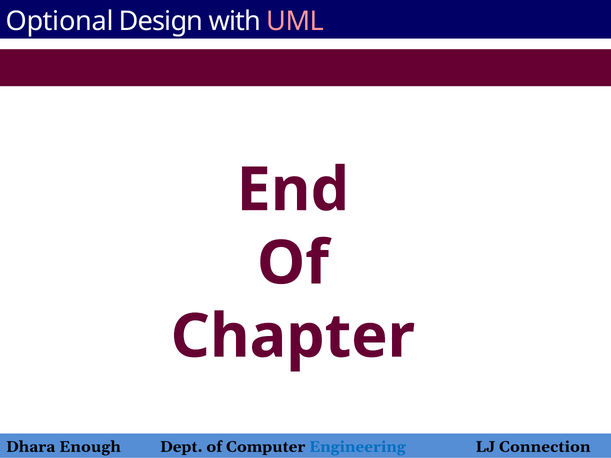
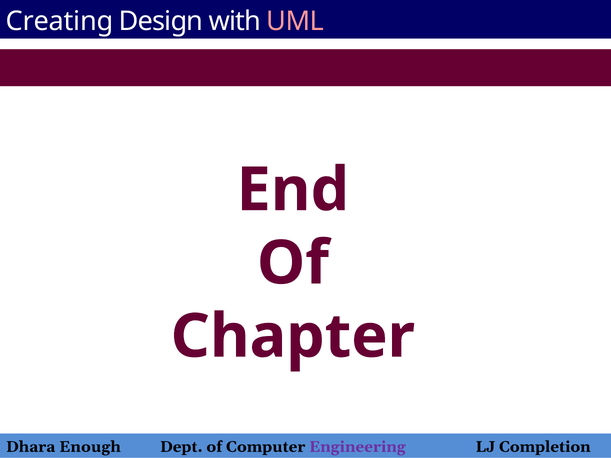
Optional: Optional -> Creating (60, 21)
Engineering colour: blue -> purple (357, 447)
Connection: Connection -> Completion (545, 447)
